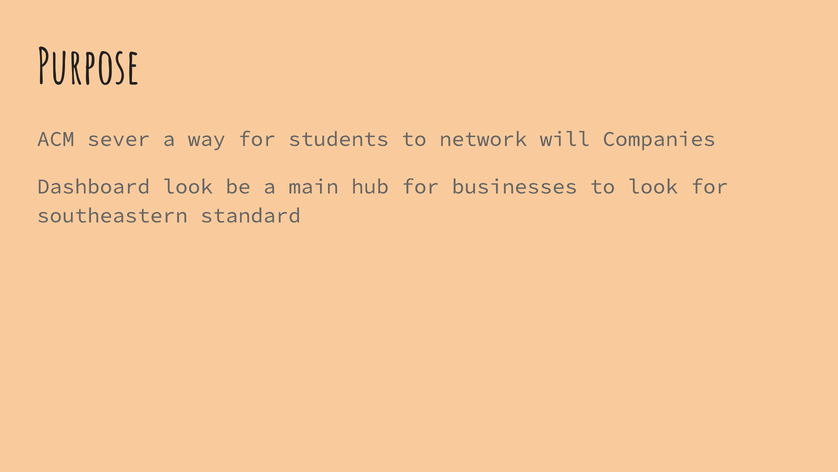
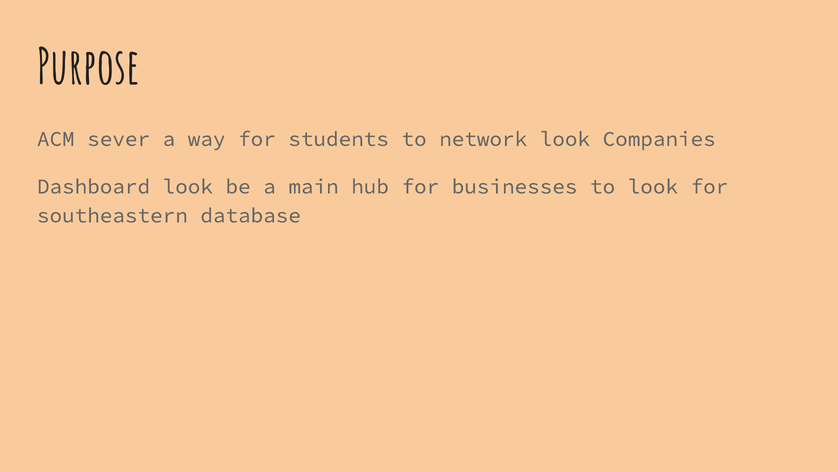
network will: will -> look (565, 139)
standard: standard -> database (251, 215)
